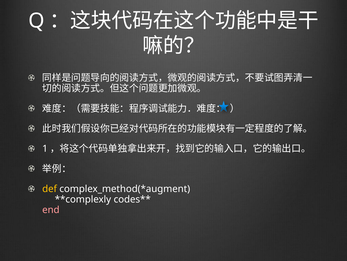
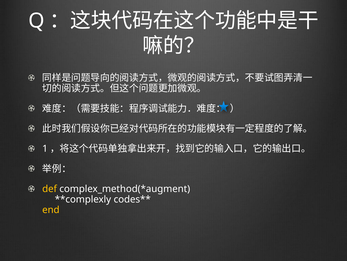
end colour: pink -> yellow (51, 209)
